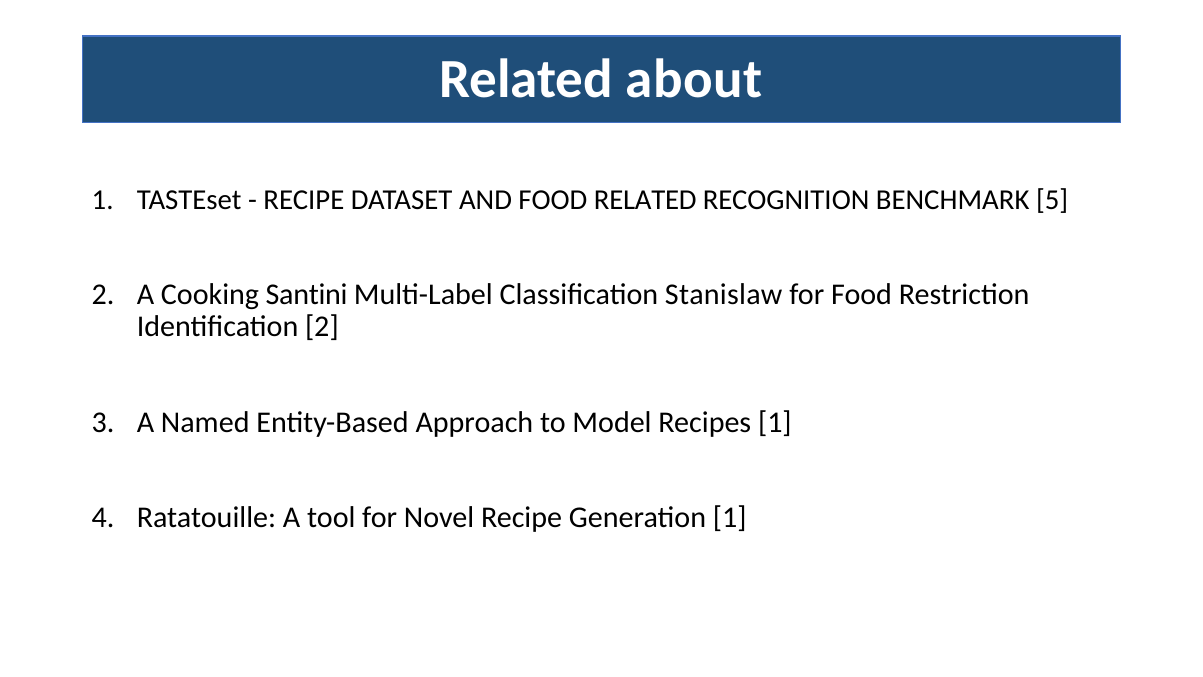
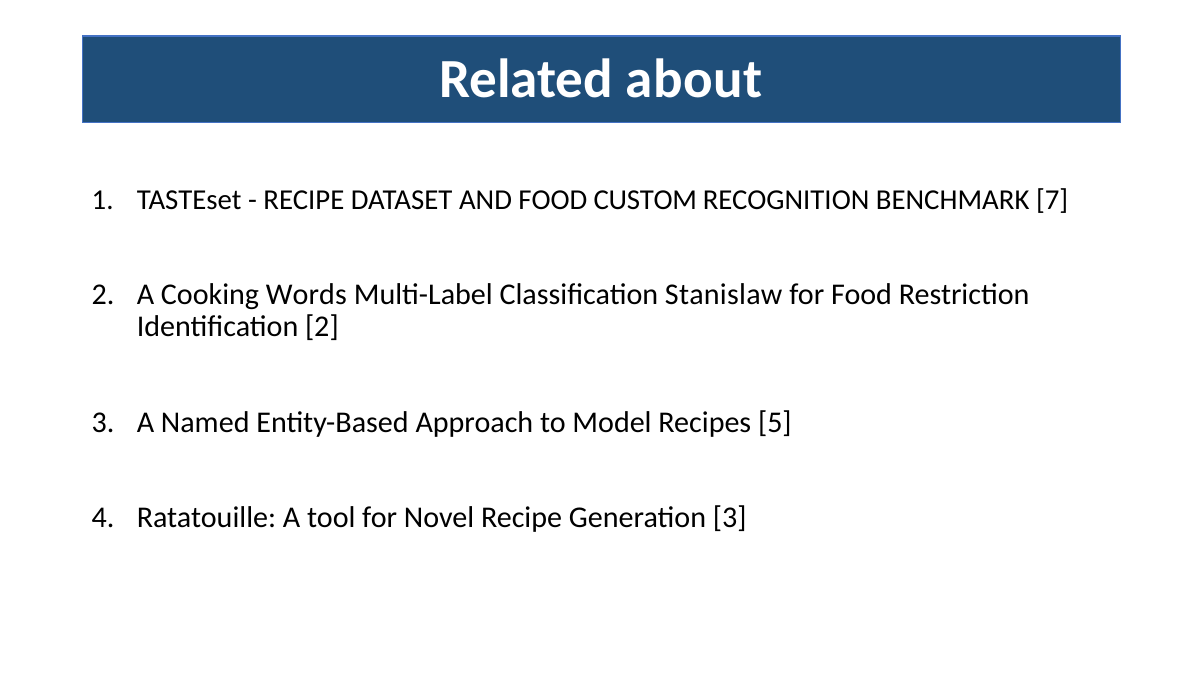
FOOD RELATED: RELATED -> CUSTOM (645, 200)
5: 5 -> 7 (1052, 200)
Santini: Santini -> Words (306, 294)
Recipes 1: 1 -> 5 (775, 422)
Generation 1: 1 -> 3 (730, 517)
